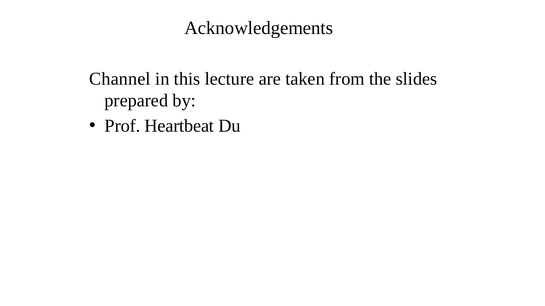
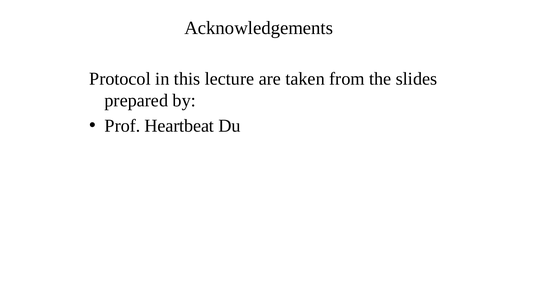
Channel: Channel -> Protocol (120, 79)
